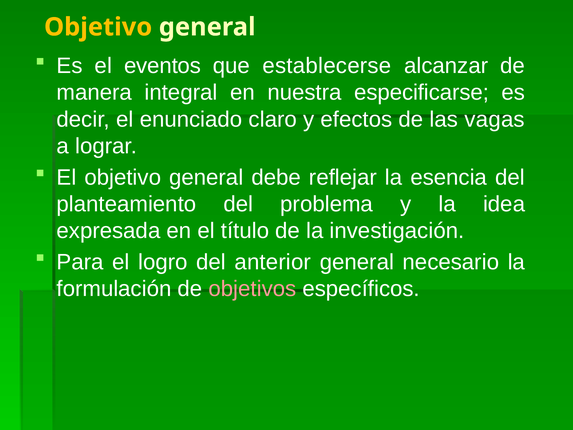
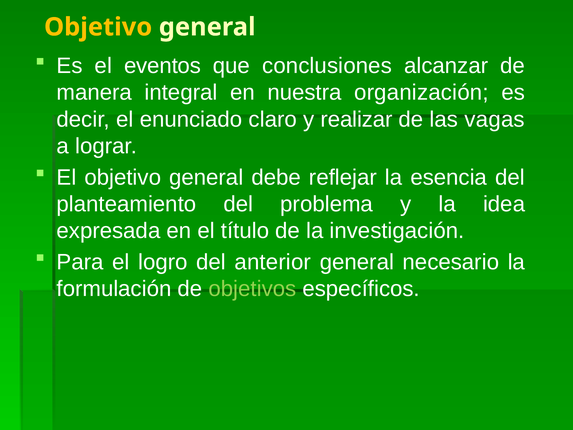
establecerse: establecerse -> conclusiones (327, 66)
especificarse: especificarse -> organización (421, 92)
efectos: efectos -> realizar (357, 119)
objetivos colour: pink -> light green (252, 289)
